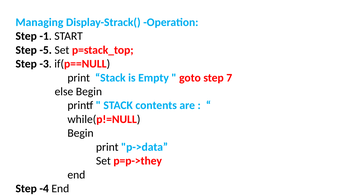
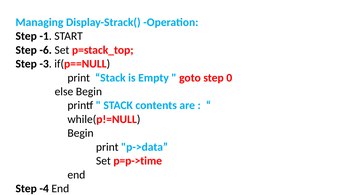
-5: -5 -> -6 (46, 50)
7: 7 -> 0 (229, 78)
p=p->they: p=p->they -> p=p->time (138, 161)
